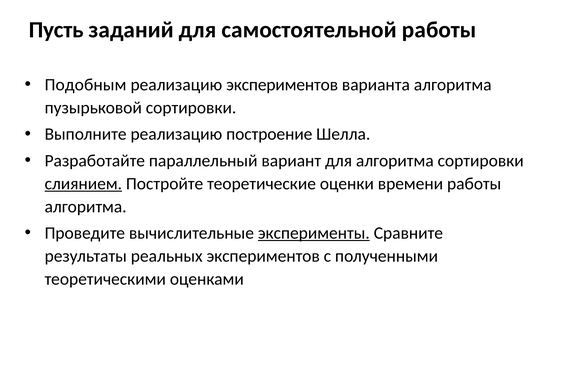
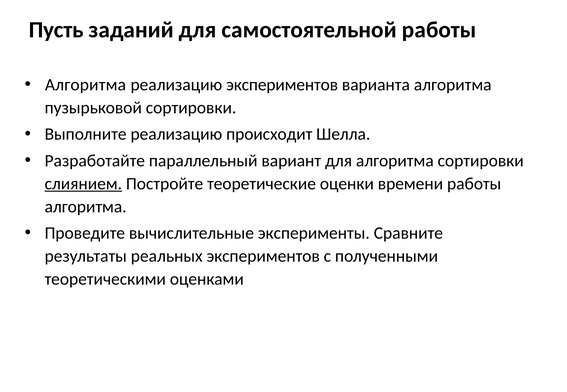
Подобным: Подобным -> Алгоритма (85, 85)
построение: построение -> происходит (269, 134)
эксперименты underline: present -> none (314, 233)
